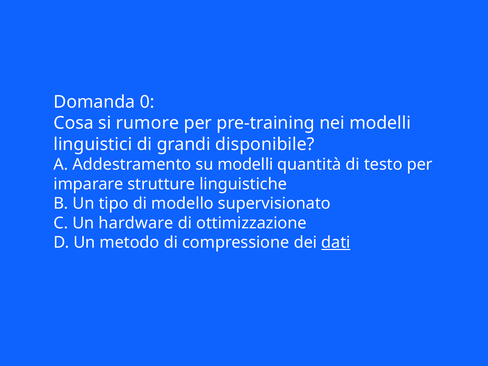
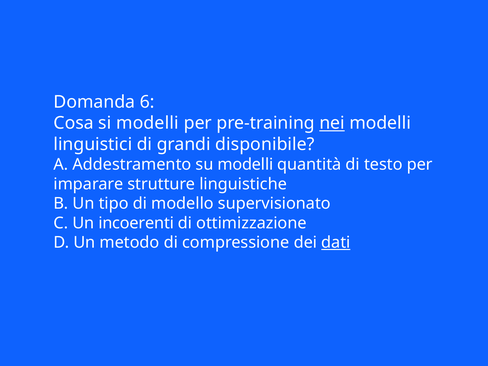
0: 0 -> 6 (147, 102)
si rumore: rumore -> modelli (147, 123)
nei underline: none -> present (332, 123)
hardware: hardware -> incoerenti (136, 223)
